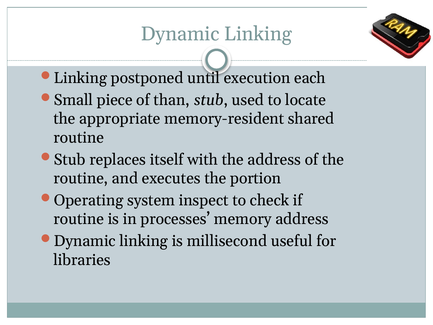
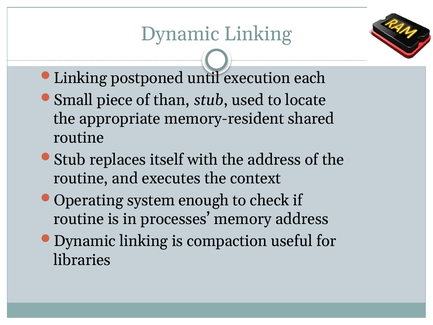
portion: portion -> context (256, 178)
inspect: inspect -> enough (204, 200)
millisecond: millisecond -> compaction (227, 241)
